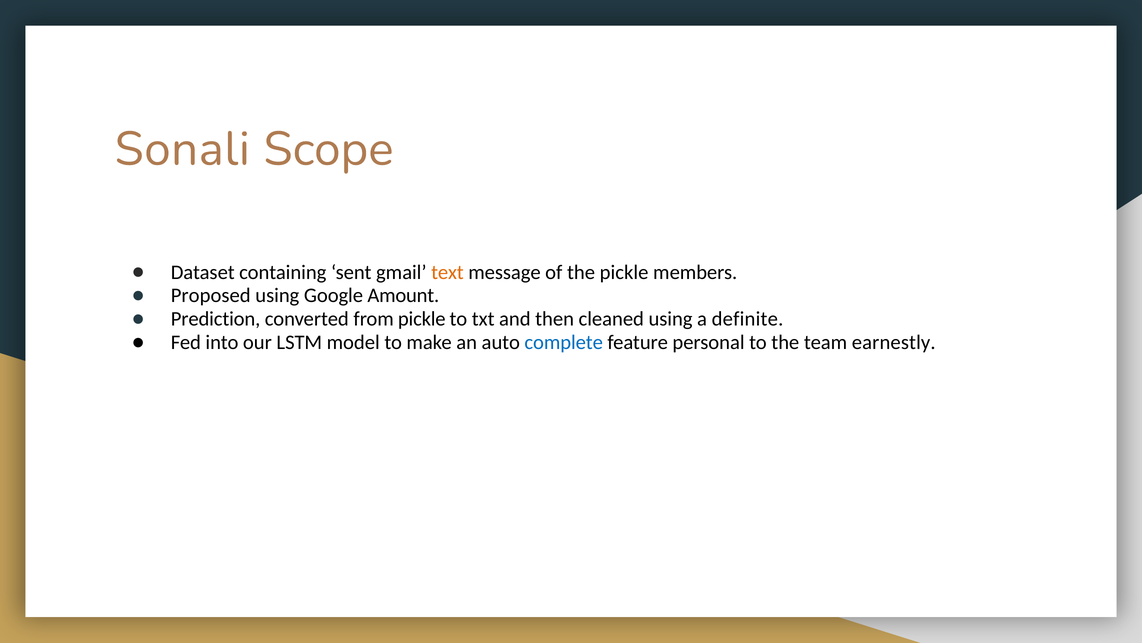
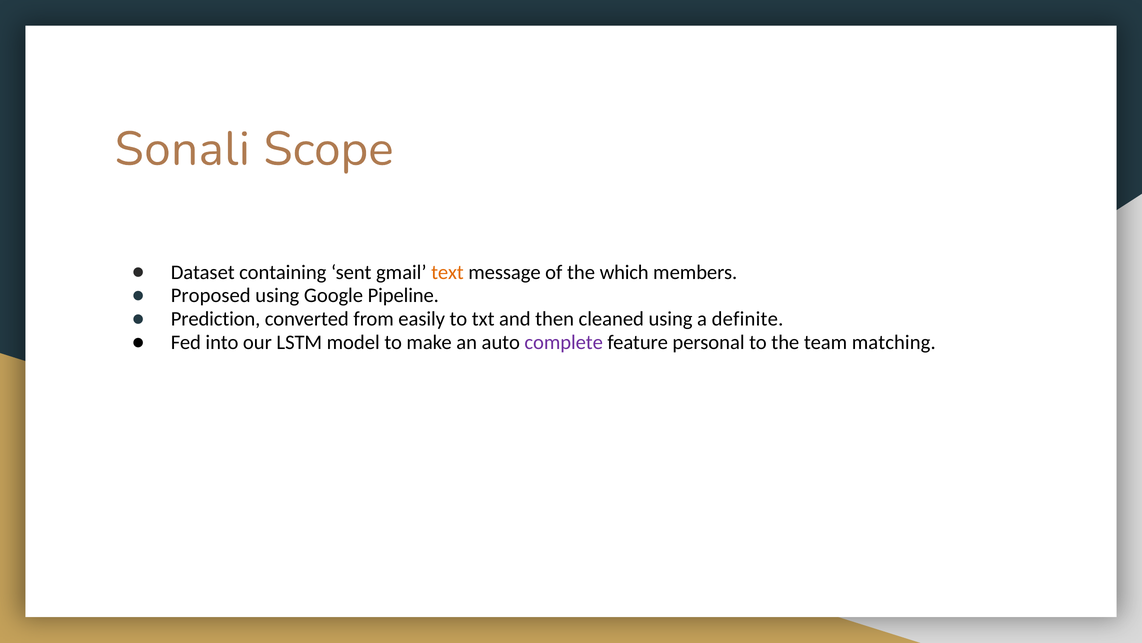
the pickle: pickle -> which (624, 272)
Amount: Amount -> Pipeline (403, 295)
from pickle: pickle -> easily (422, 319)
complete colour: blue -> purple (564, 342)
earnestly: earnestly -> matching (894, 342)
